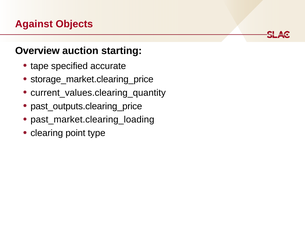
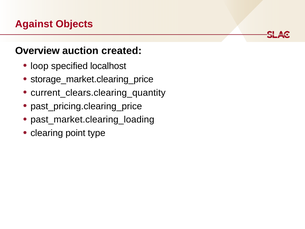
starting: starting -> created (122, 51)
tape: tape -> loop (39, 66)
accurate: accurate -> localhost (108, 66)
current_values.clearing_quantity: current_values.clearing_quantity -> current_clears.clearing_quantity (98, 93)
past_outputs.clearing_price: past_outputs.clearing_price -> past_pricing.clearing_price (86, 106)
